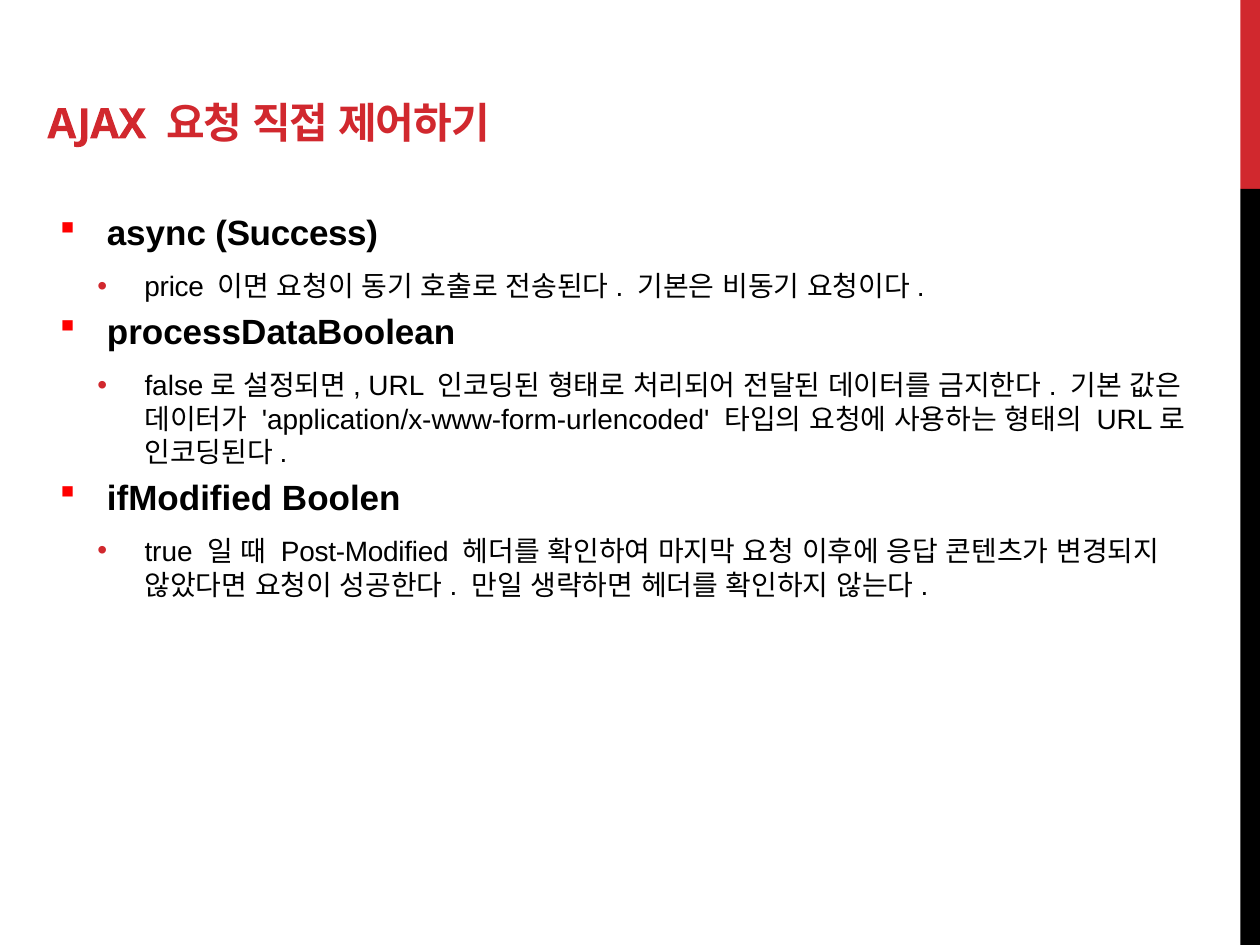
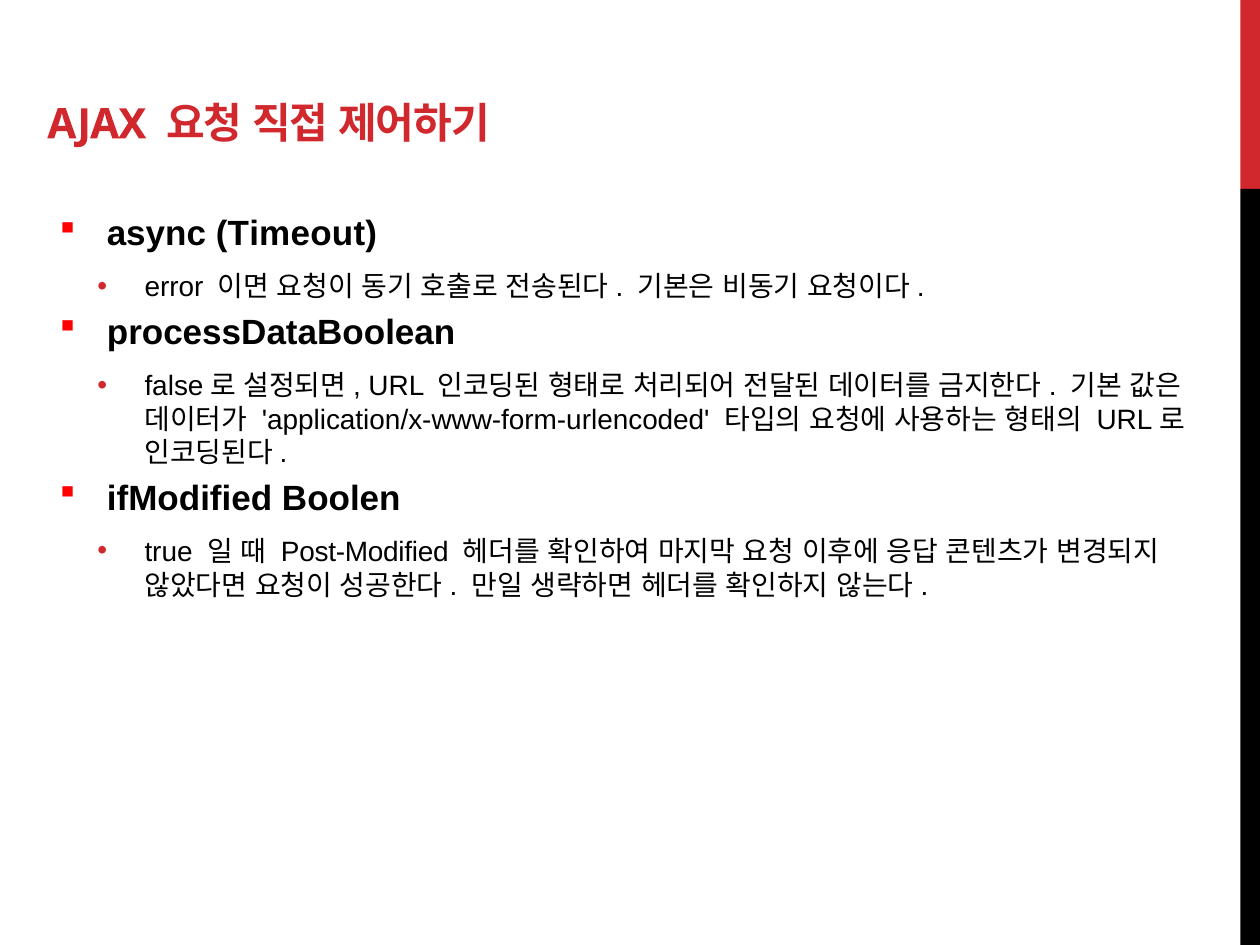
Success: Success -> Timeout (296, 234)
price: price -> error (174, 288)
